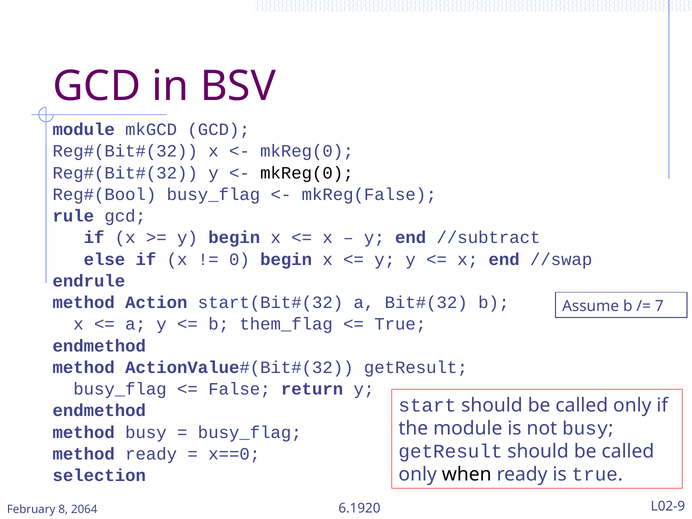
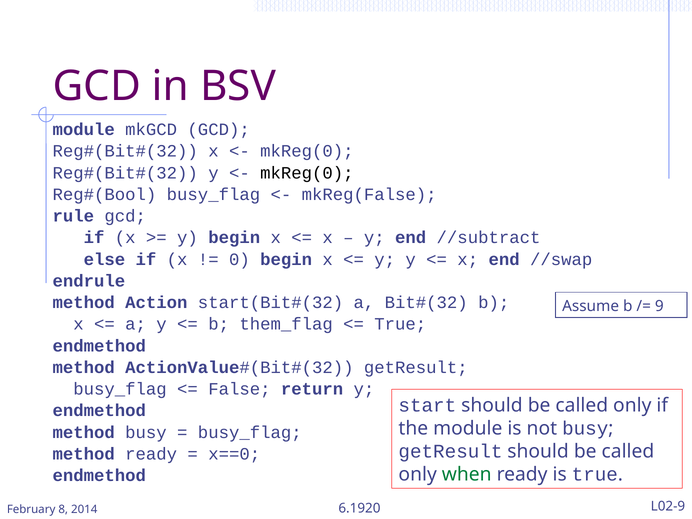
7: 7 -> 9 (659, 306)
selection: selection -> endmethod (99, 476)
when colour: black -> green (467, 475)
2064: 2064 -> 2014 (84, 509)
